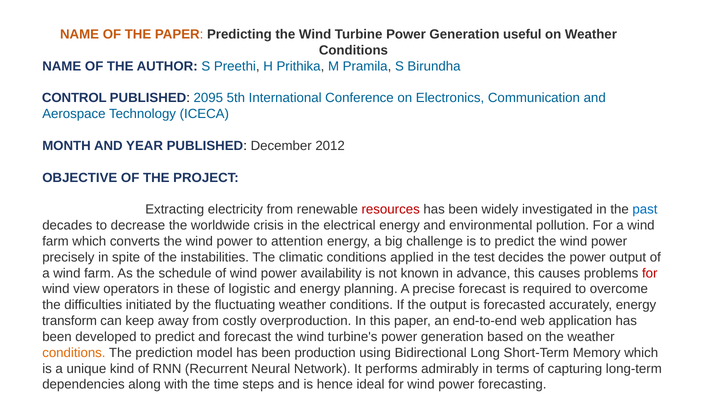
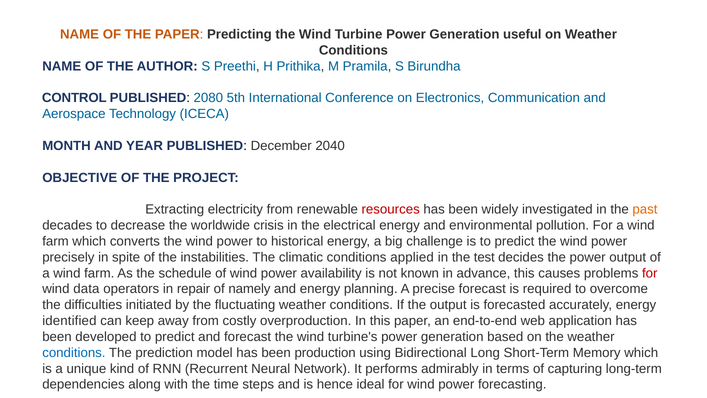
2095: 2095 -> 2080 (208, 98)
2012: 2012 -> 2040 (330, 146)
past colour: blue -> orange (645, 209)
attention: attention -> historical (297, 241)
view: view -> data (86, 289)
these: these -> repair (194, 289)
logistic: logistic -> namely (249, 289)
transform: transform -> identified (69, 321)
conditions colour: orange -> blue (74, 352)
